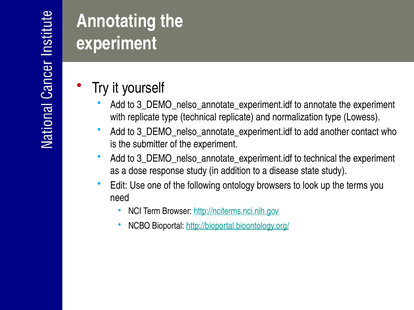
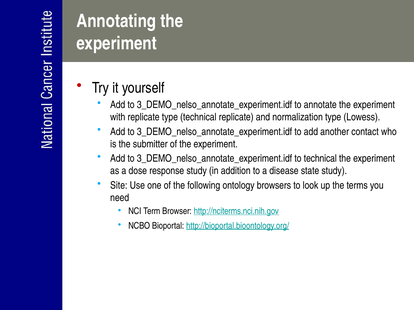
Edit: Edit -> Site (119, 186)
